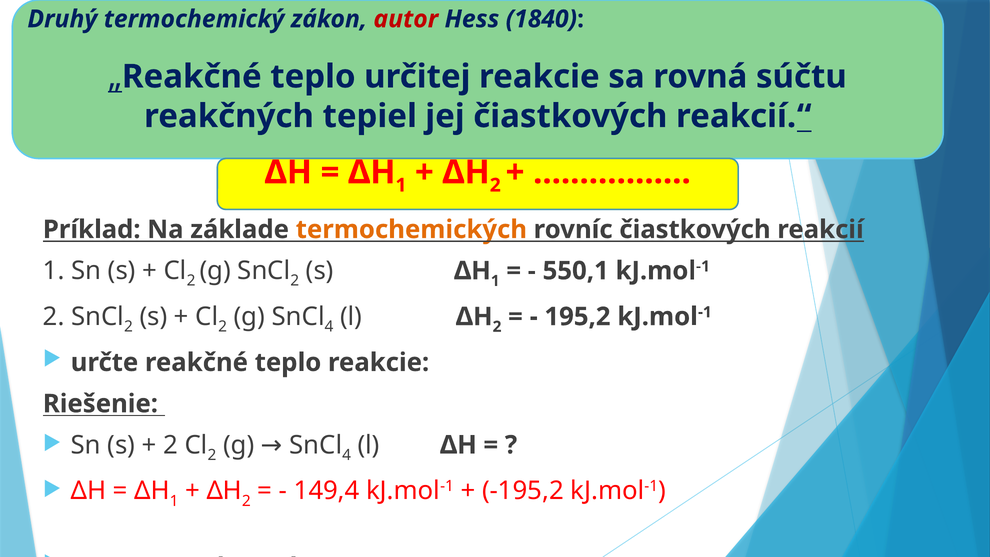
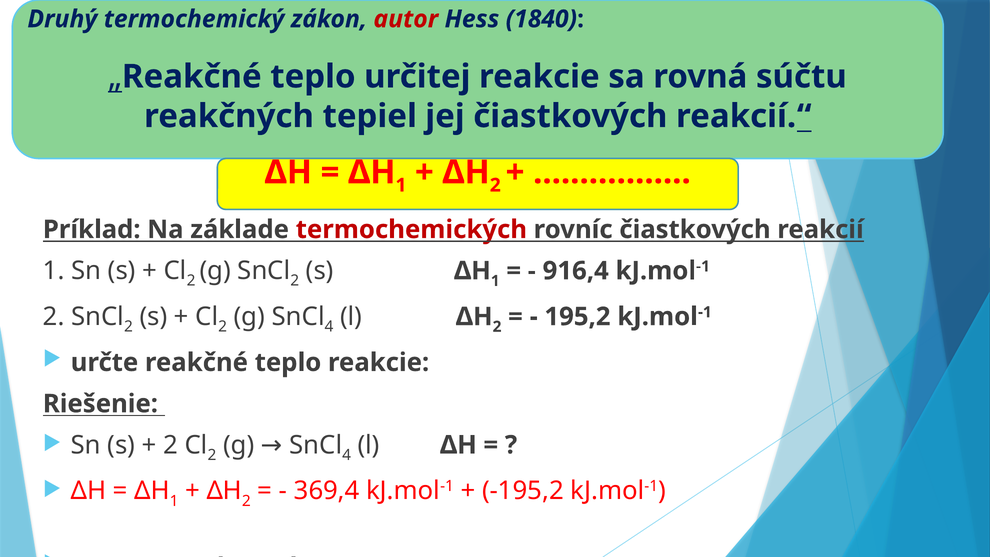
termochemických colour: orange -> red (411, 229)
550,1: 550,1 -> 916,4 (576, 271)
149,4: 149,4 -> 369,4 (327, 491)
